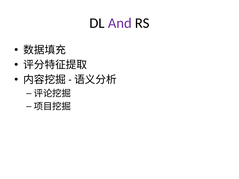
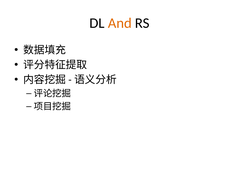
And colour: purple -> orange (120, 23)
